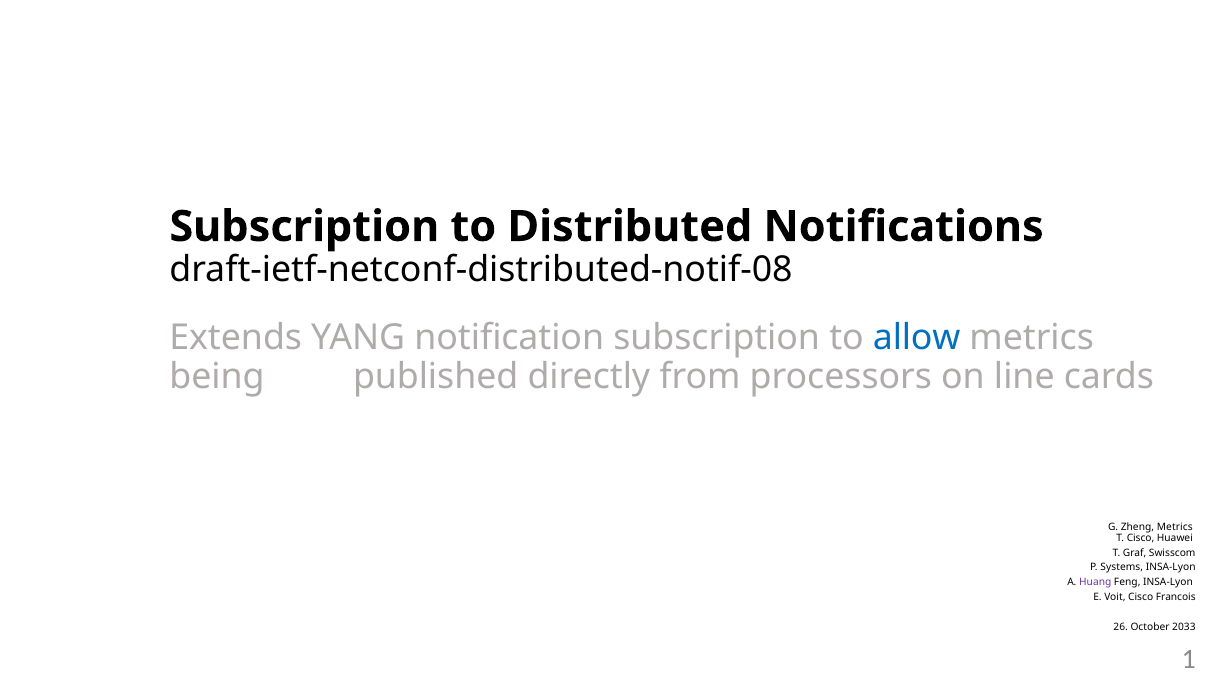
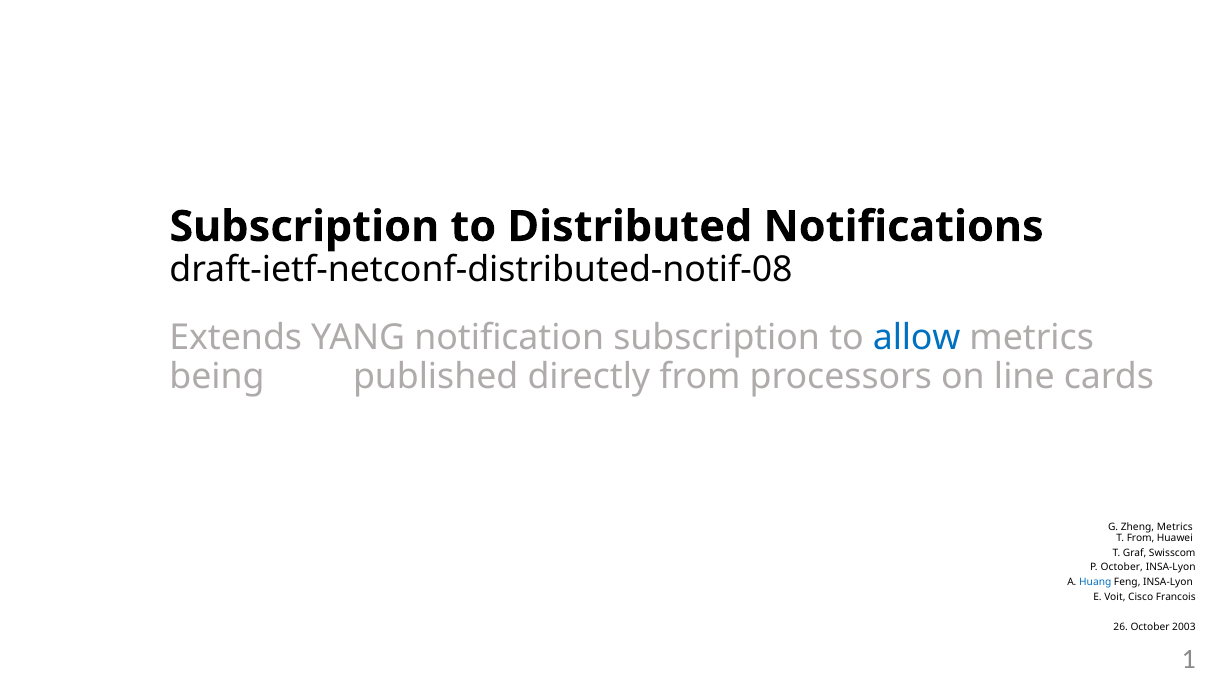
T Cisco: Cisco -> From (1141, 538)
P Systems: Systems -> October (1122, 567)
Huang colour: purple -> blue (1095, 582)
2033: 2033 -> 2003 (1184, 626)
